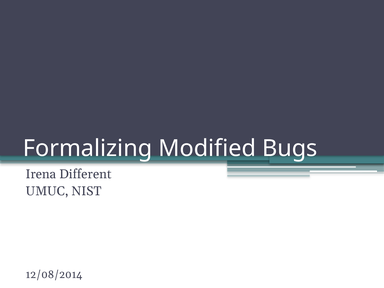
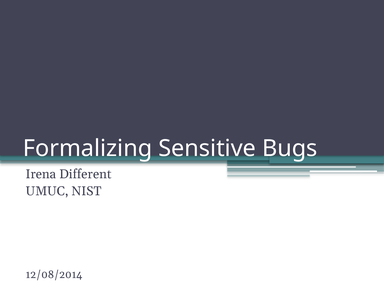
Modified: Modified -> Sensitive (207, 148)
